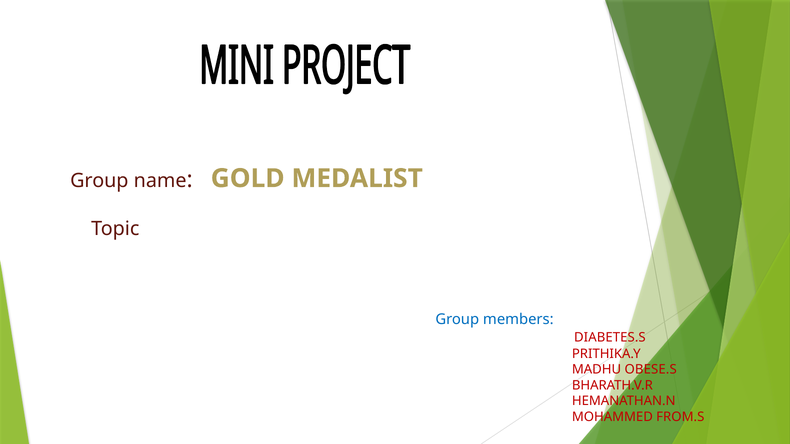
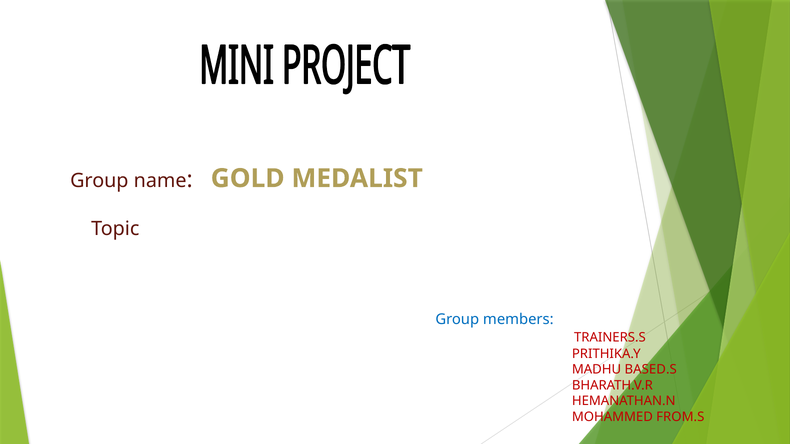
DIABETES.S: DIABETES.S -> TRAINERS.S (610, 338)
OBESE.S: OBESE.S -> BASED.S (651, 370)
